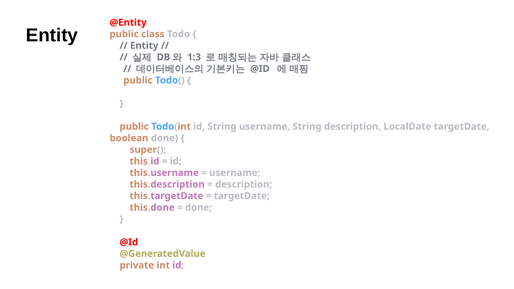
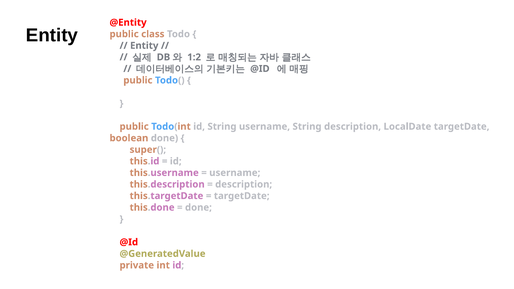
1:3: 1:3 -> 1:2 (194, 57)
